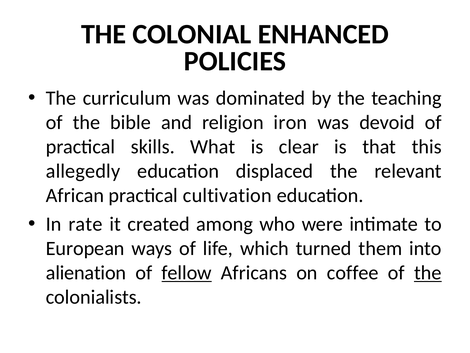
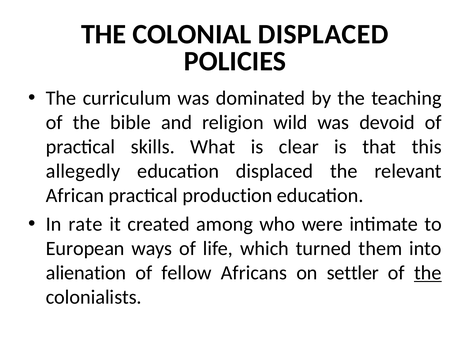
COLONIAL ENHANCED: ENHANCED -> DISPLACED (323, 34)
iron: iron -> wild (291, 122)
cultivation: cultivation -> production (227, 195)
fellow underline: present -> none (187, 272)
coffee: coffee -> settler (353, 272)
